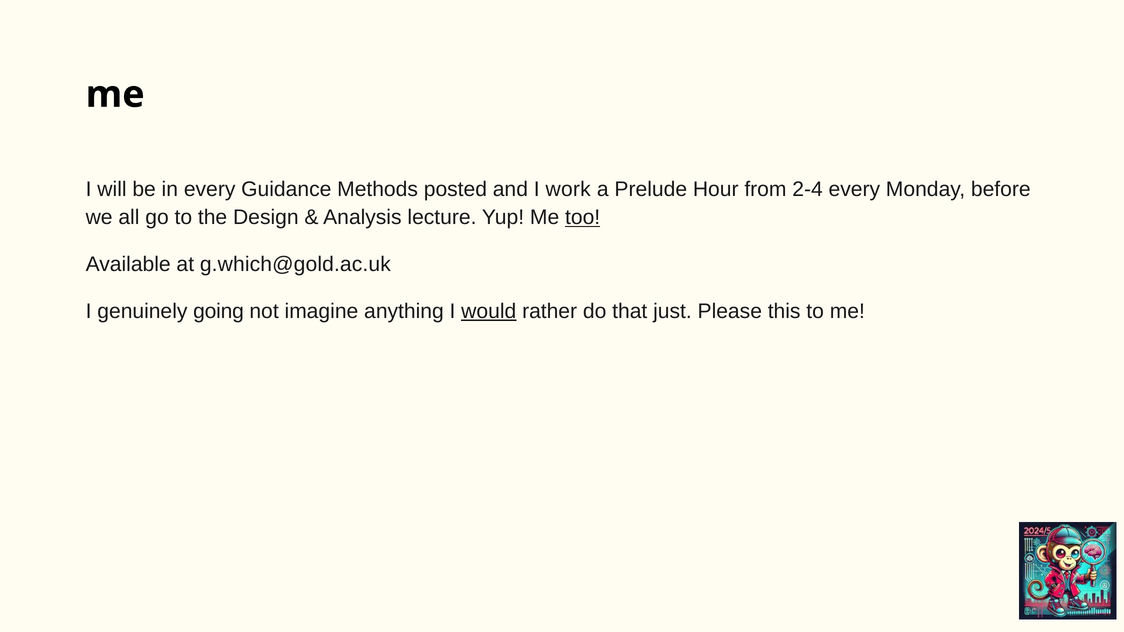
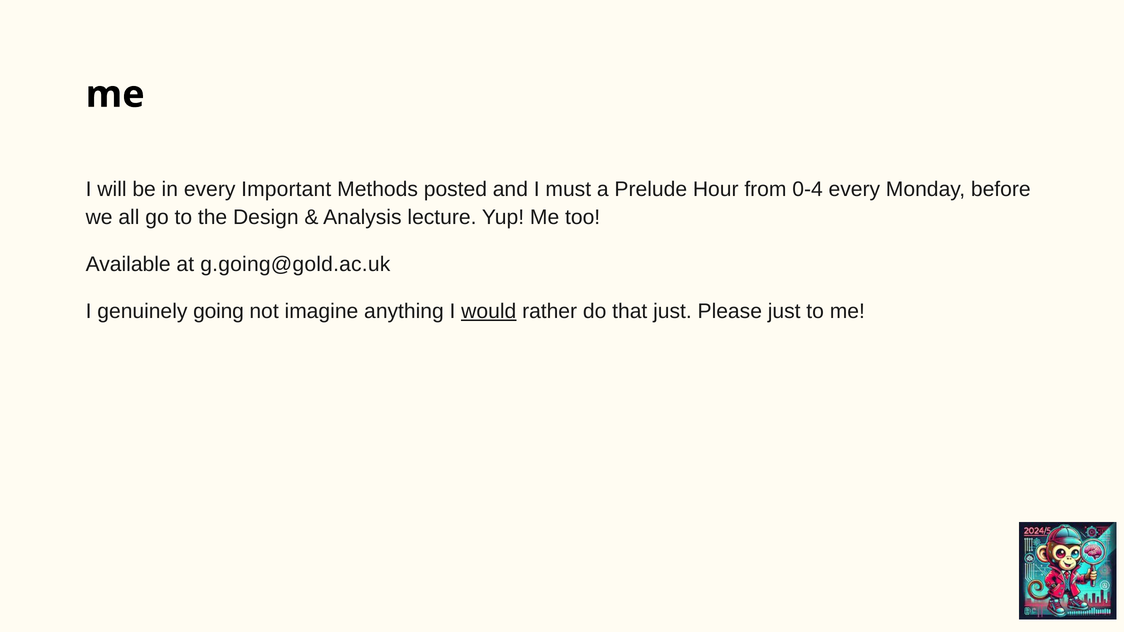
Guidance: Guidance -> Important (286, 189)
work: work -> must (568, 189)
2-4: 2-4 -> 0-4 (808, 189)
too underline: present -> none (583, 218)
g.which@gold.ac.uk: g.which@gold.ac.uk -> g.going@gold.ac.uk (295, 264)
Please this: this -> just (784, 311)
